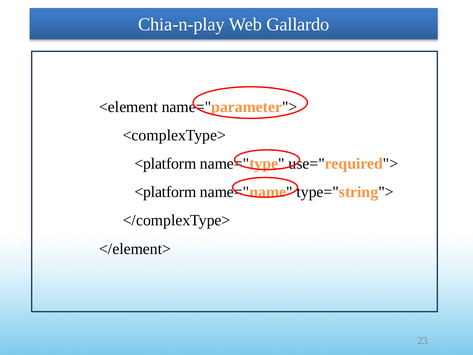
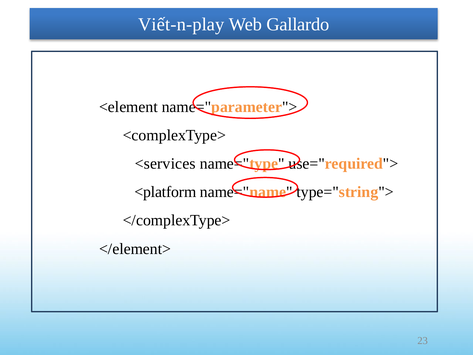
Chia-n-play: Chia-n-play -> Viết-n-play (181, 24)
<platform: <platform -> <services (165, 163)
